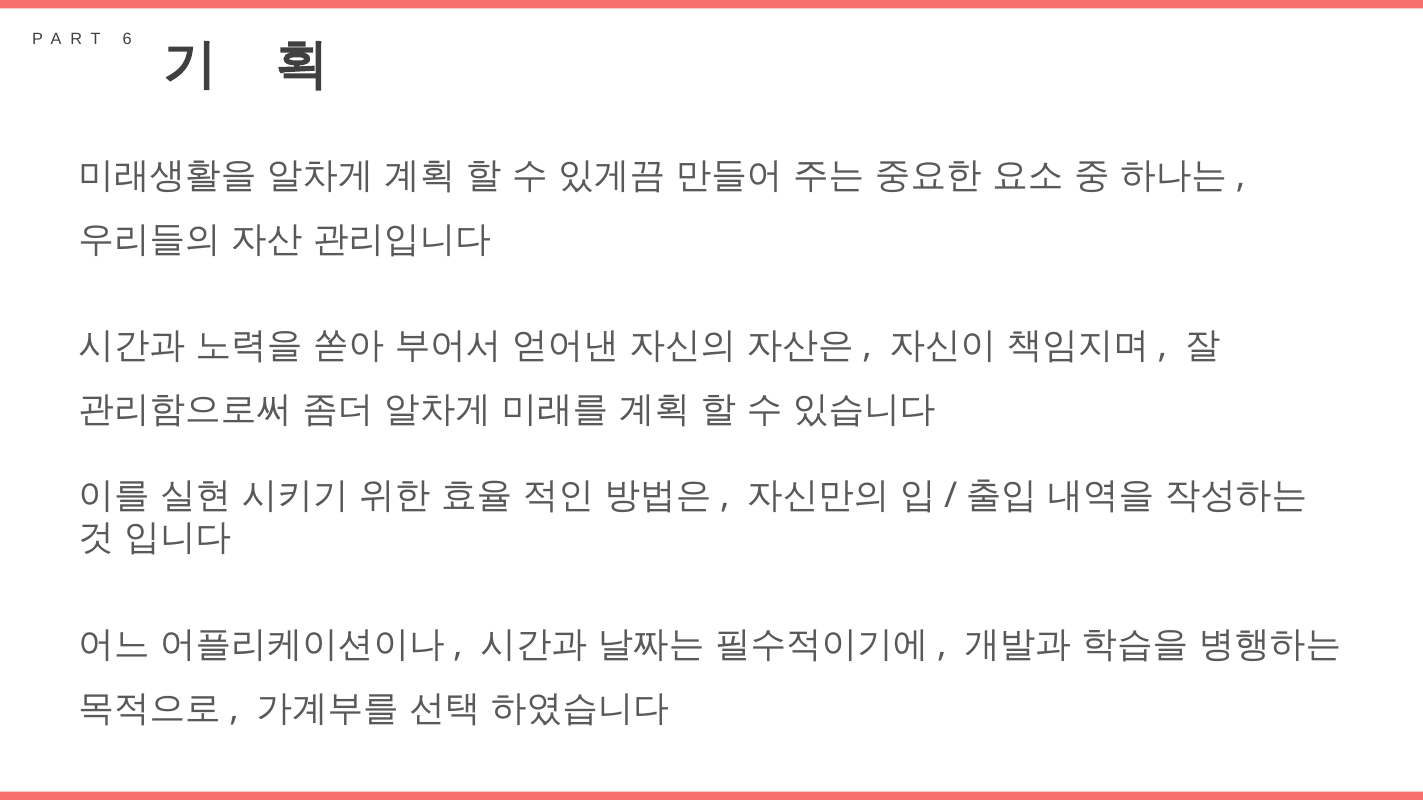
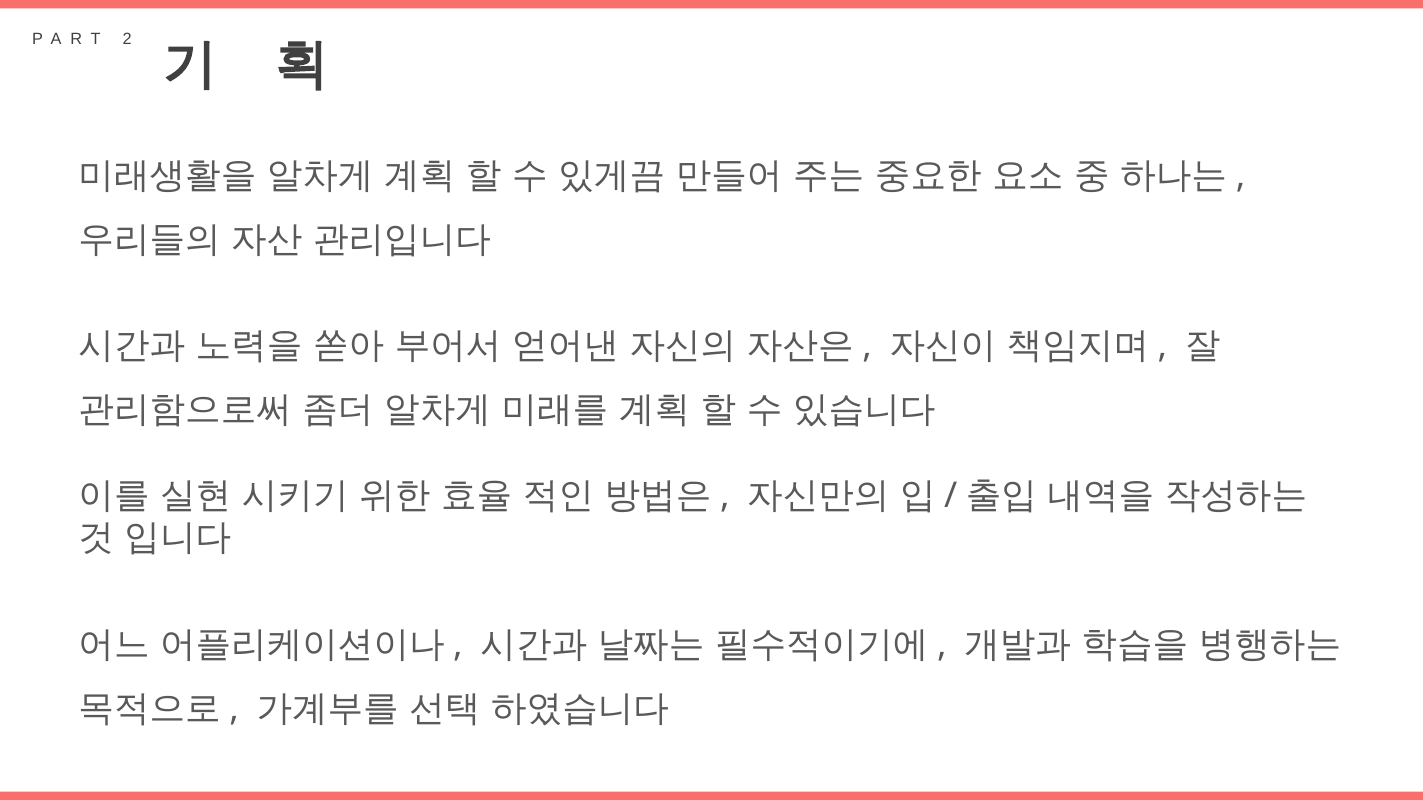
6: 6 -> 2 (127, 39)
